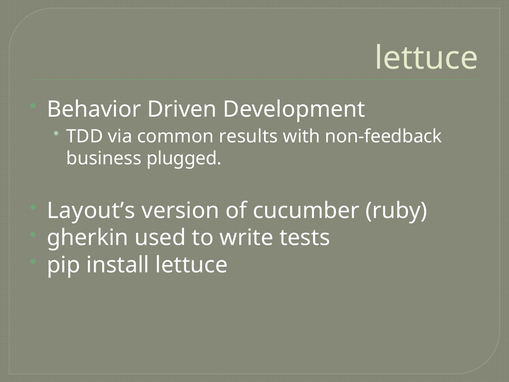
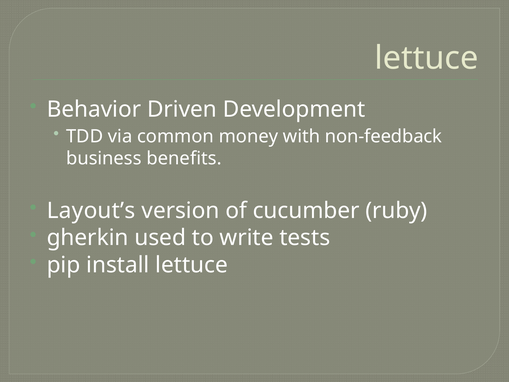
results: results -> money (248, 136)
plugged: plugged -> benefits (184, 158)
